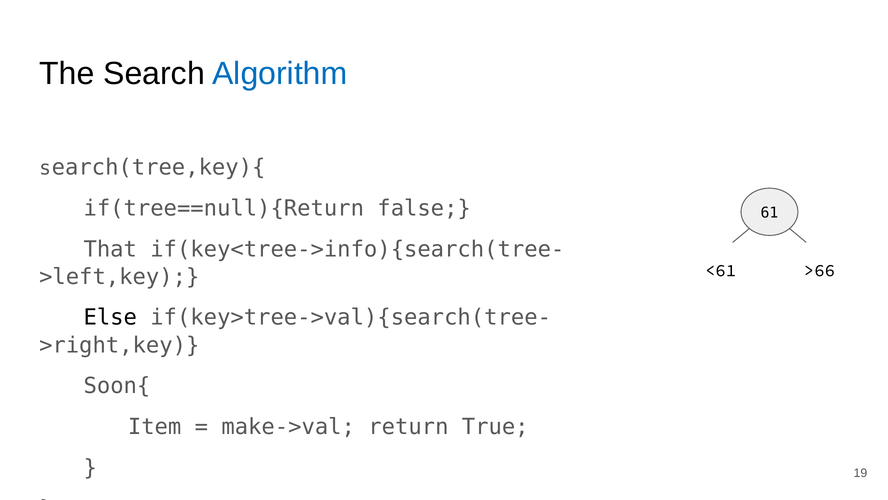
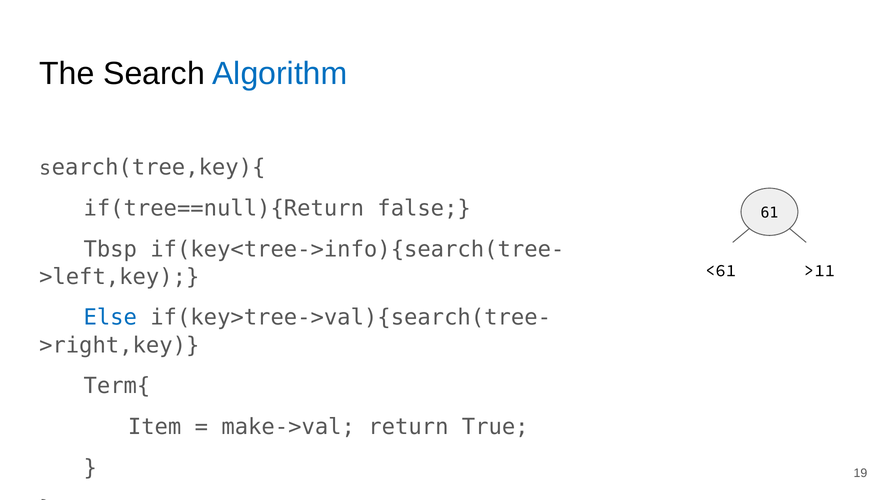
That: That -> Tbsp (110, 249)
>66: >66 -> >11 (819, 270)
Else colour: black -> blue (110, 317)
Soon{: Soon{ -> Term{ (117, 386)
